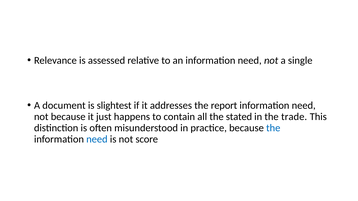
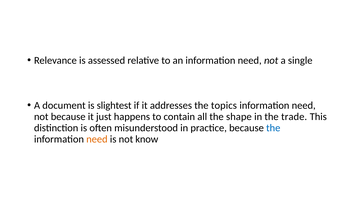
report: report -> topics (224, 106)
stated: stated -> shape (239, 117)
need colour: blue -> orange (97, 139)
score: score -> know (147, 139)
